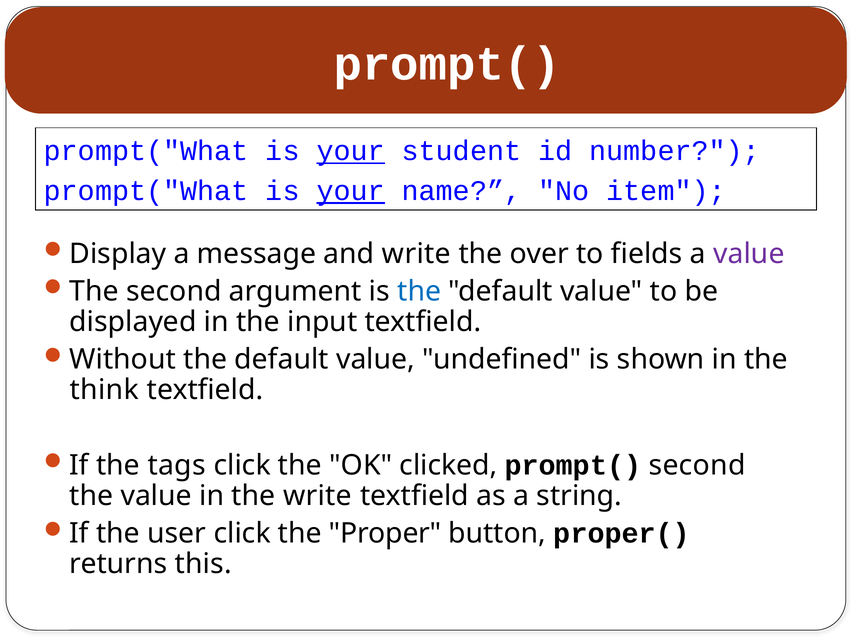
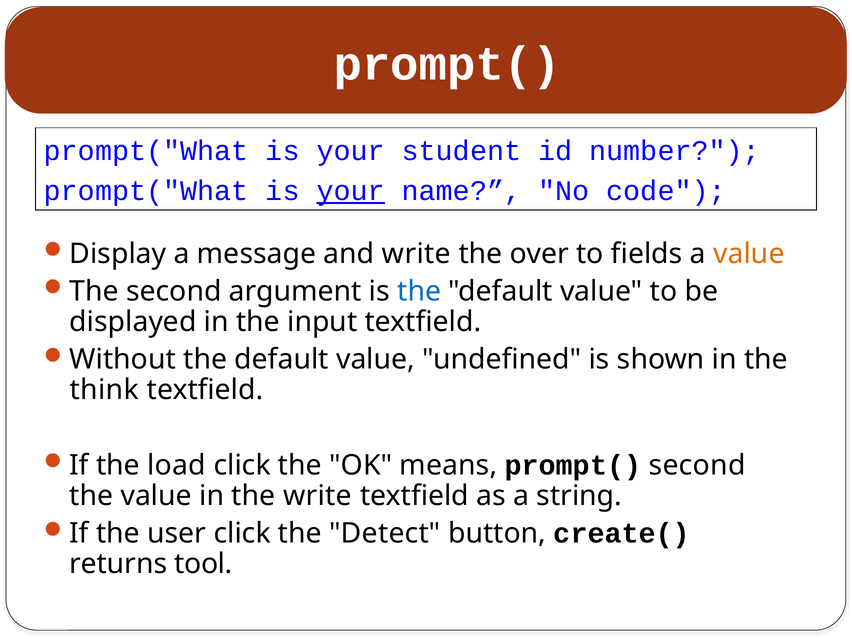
your underline: present -> none (351, 151)
item: item -> code (666, 191)
value colour: purple -> orange (749, 254)
tags: tags -> load (177, 465)
clicked: clicked -> means (448, 465)
Proper: Proper -> Detect (385, 533)
proper(: proper( -> create( (622, 533)
this: this -> tool (203, 564)
